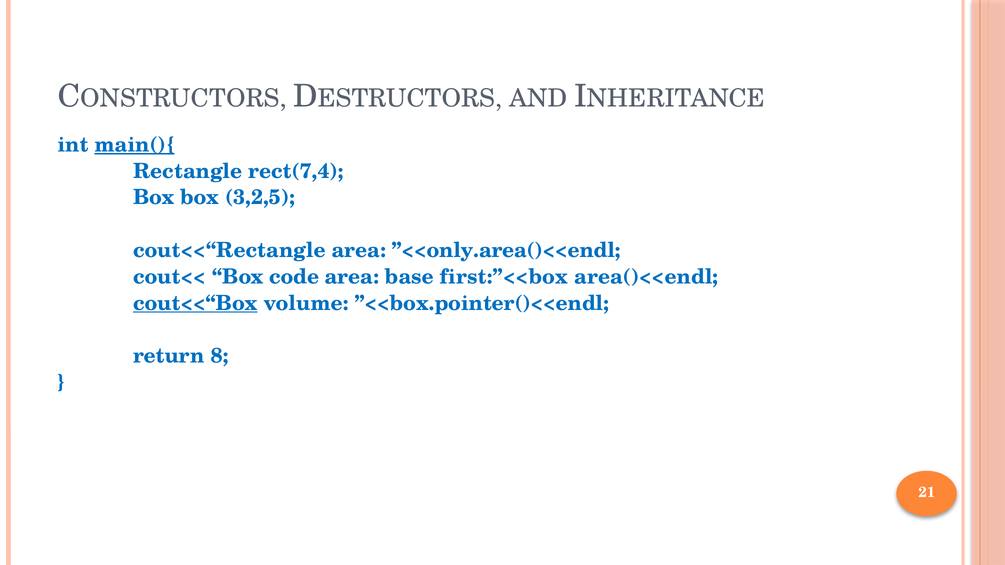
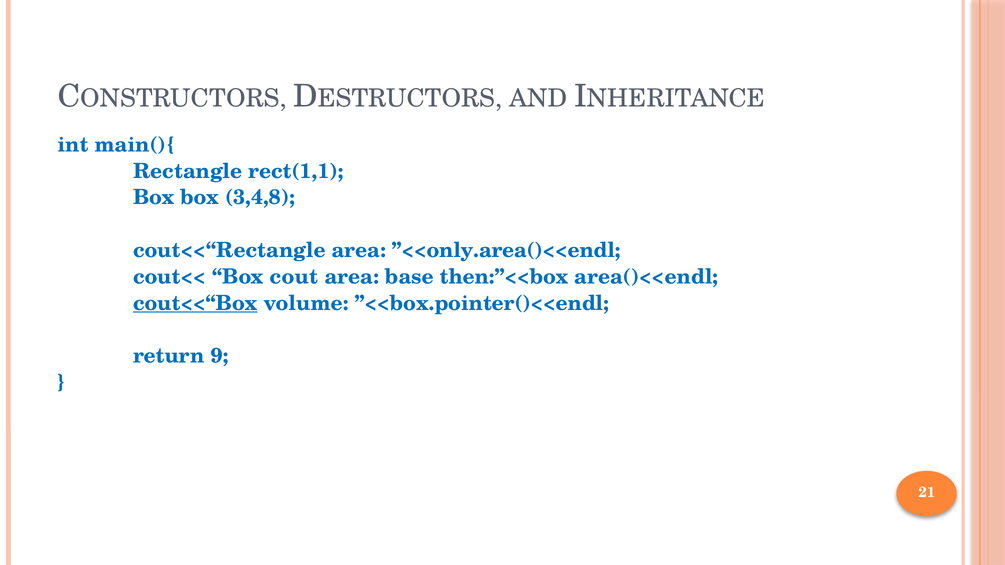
main(){ underline: present -> none (134, 145)
rect(7,4: rect(7,4 -> rect(1,1 (296, 171)
3,2,5: 3,2,5 -> 3,4,8 (260, 198)
code: code -> cout (294, 277)
first:”<<box: first:”<<box -> then:”<<box (504, 277)
8: 8 -> 9 (219, 356)
